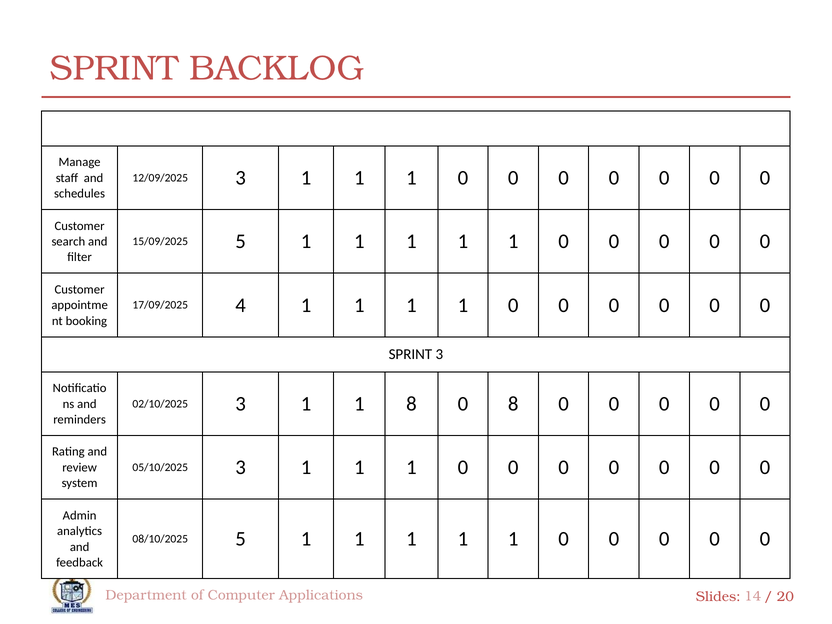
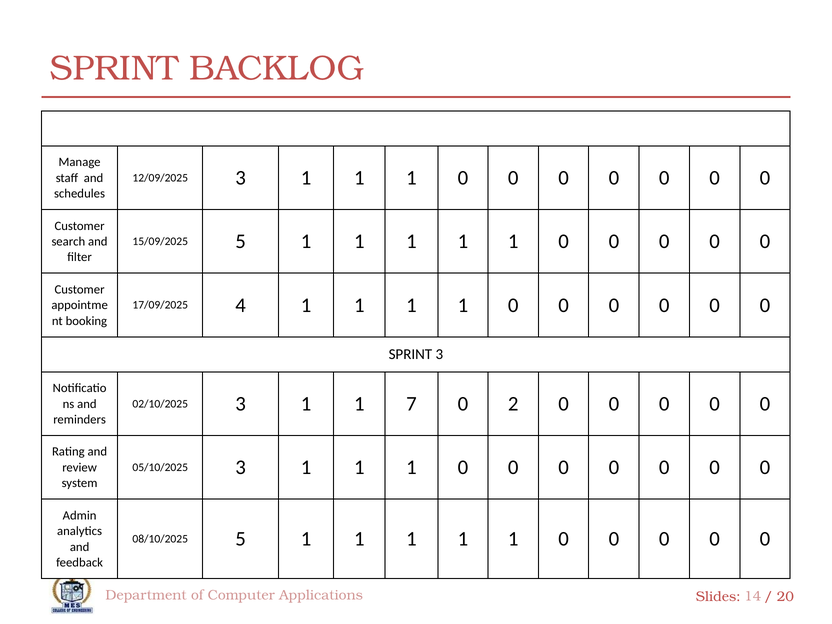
1 8: 8 -> 7 (411, 404)
0 8: 8 -> 2 (513, 404)
